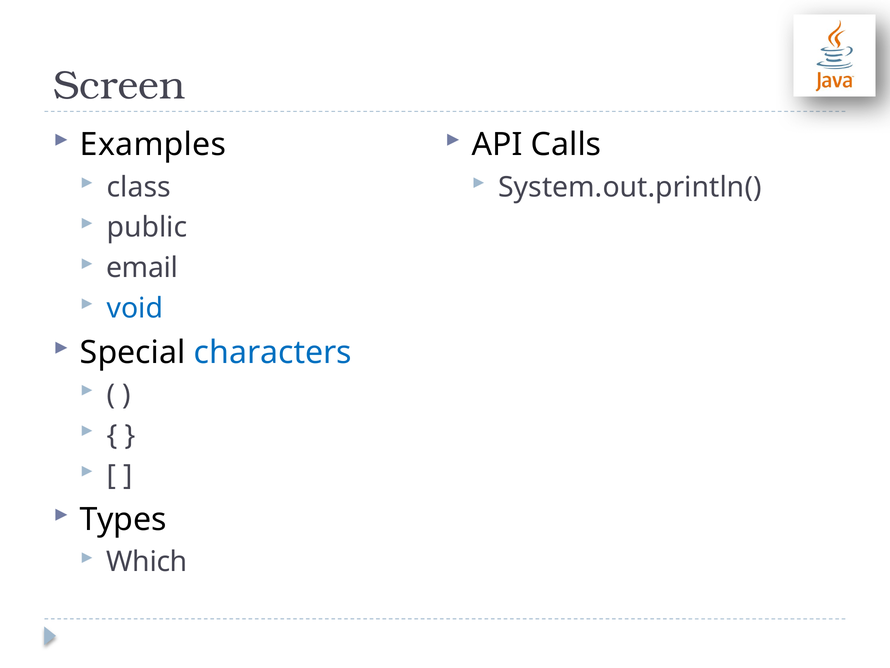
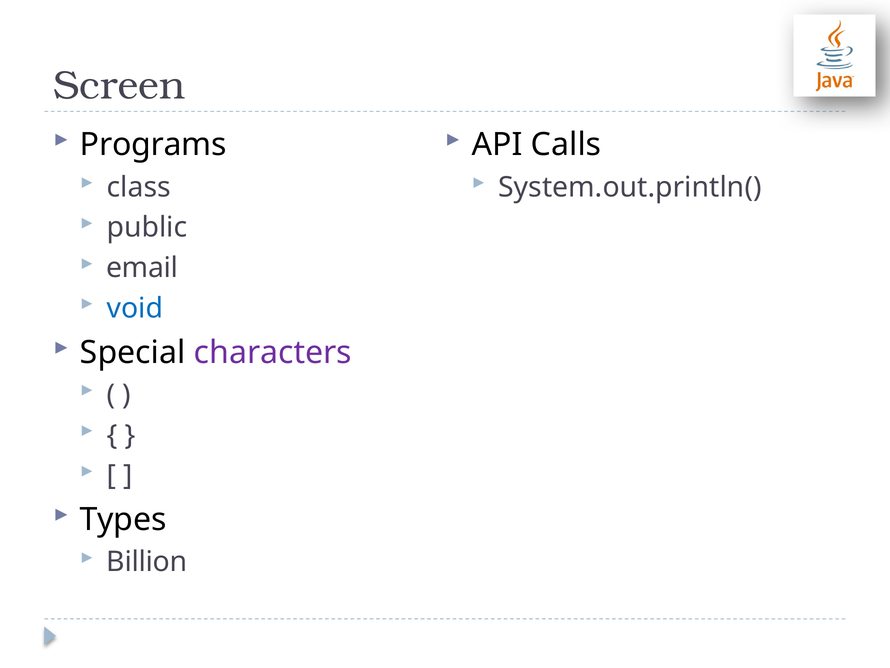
Examples: Examples -> Programs (153, 145)
characters colour: blue -> purple (273, 352)
Which: Which -> Billion (147, 562)
